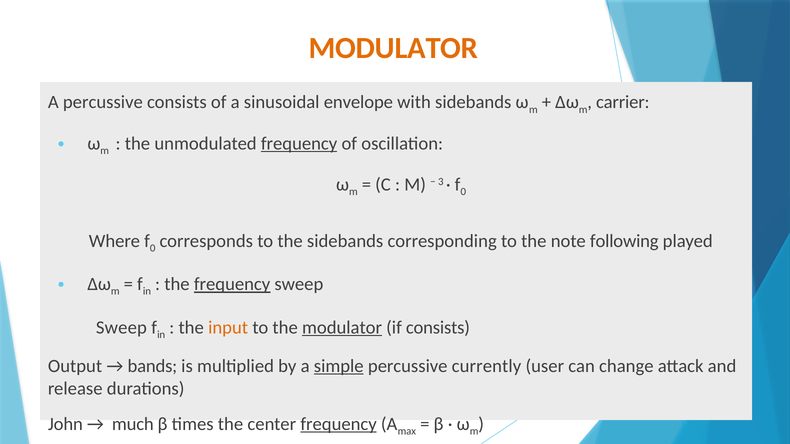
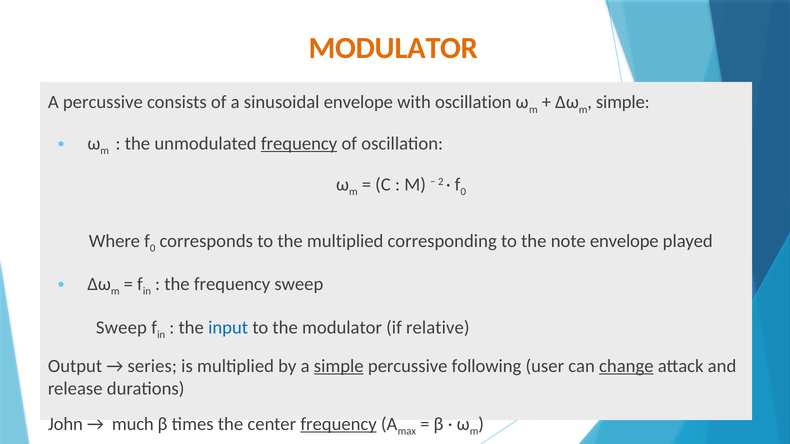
with sidebands: sidebands -> oscillation (473, 102)
carrier: carrier -> simple (623, 102)
3: 3 -> 2 (441, 182)
the sidebands: sidebands -> multiplied (345, 241)
note following: following -> envelope (624, 241)
frequency underline: present -> none (232, 284)
input colour: orange -> blue (228, 328)
modulator underline: present -> none (342, 328)
if consists: consists -> relative (438, 328)
bands: bands -> series (152, 366)
currently: currently -> following (487, 366)
change underline: none -> present (626, 366)
